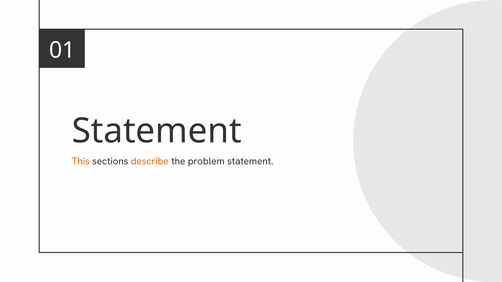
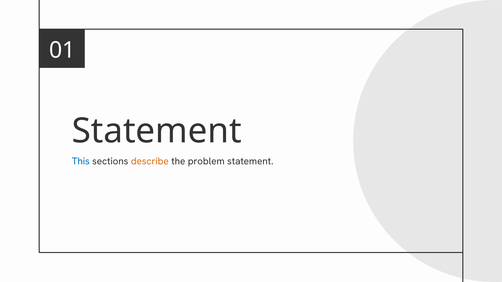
This colour: orange -> blue (81, 161)
